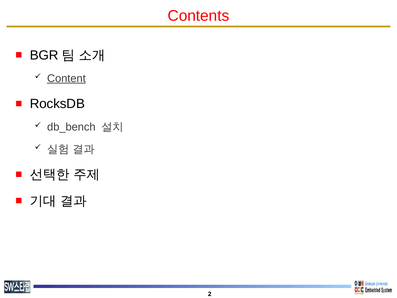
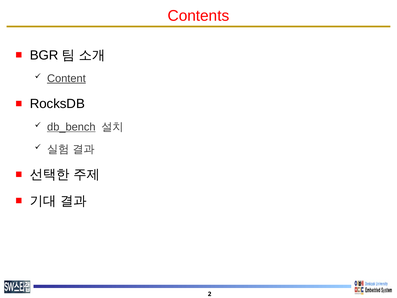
db_bench underline: none -> present (71, 127)
